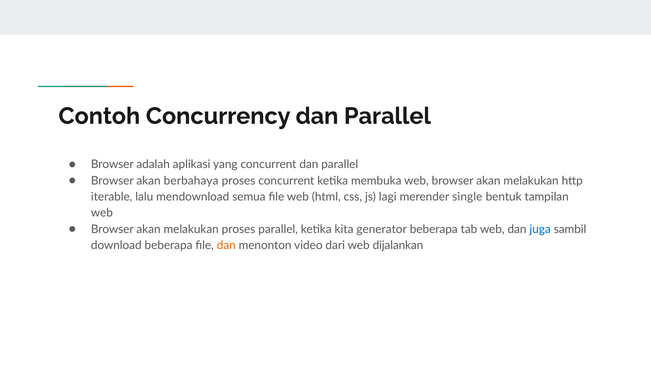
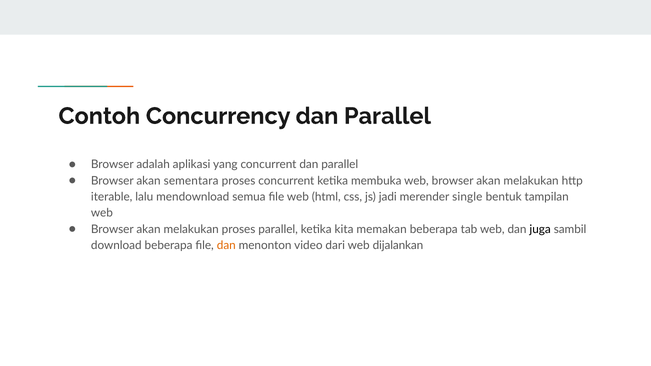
berbahaya: berbahaya -> sementara (191, 181)
lagi: lagi -> jadi (388, 197)
generator: generator -> memakan (382, 229)
juga colour: blue -> black (540, 229)
